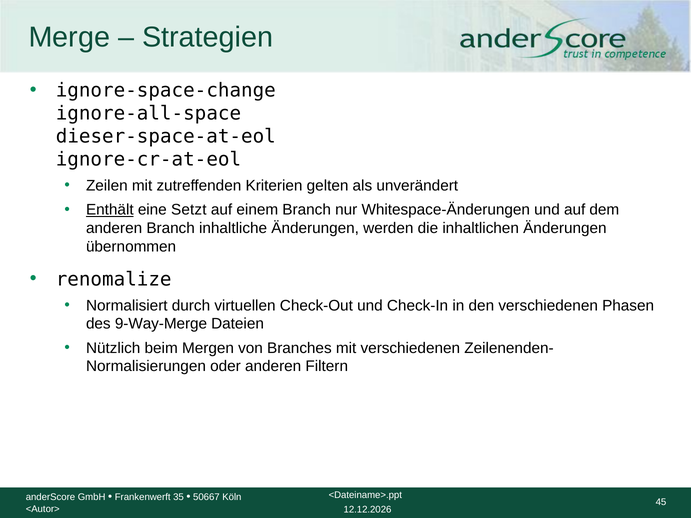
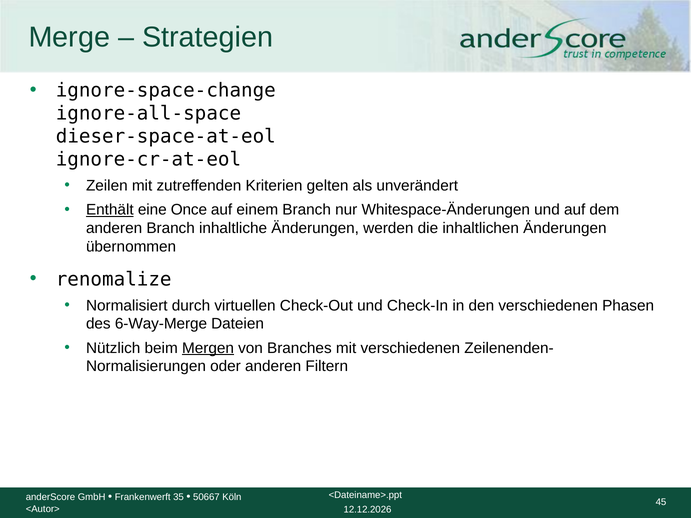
Setzt: Setzt -> Once (189, 210)
9-Way-Merge: 9-Way-Merge -> 6-Way-Merge (161, 324)
Mergen underline: none -> present (208, 348)
